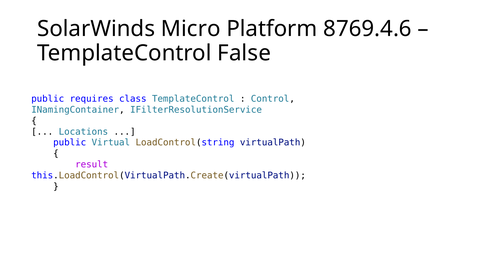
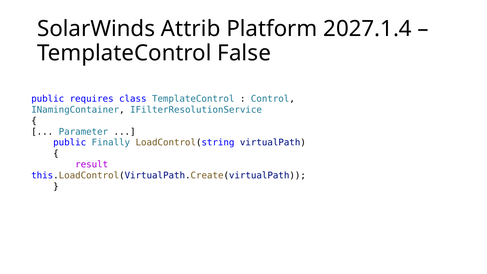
Micro: Micro -> Attrib (191, 29)
8769.4.6: 8769.4.6 -> 2027.1.4 (367, 29)
Locations: Locations -> Parameter (83, 132)
Virtual: Virtual -> Finally (111, 143)
